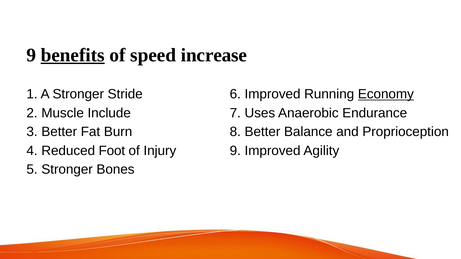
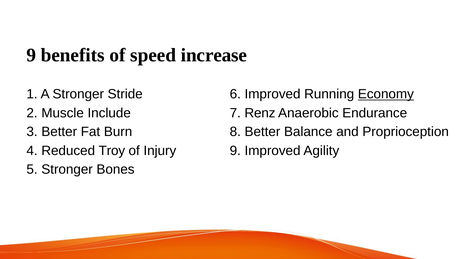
benefits underline: present -> none (73, 55)
Uses: Uses -> Renz (260, 113)
Foot: Foot -> Troy (112, 151)
